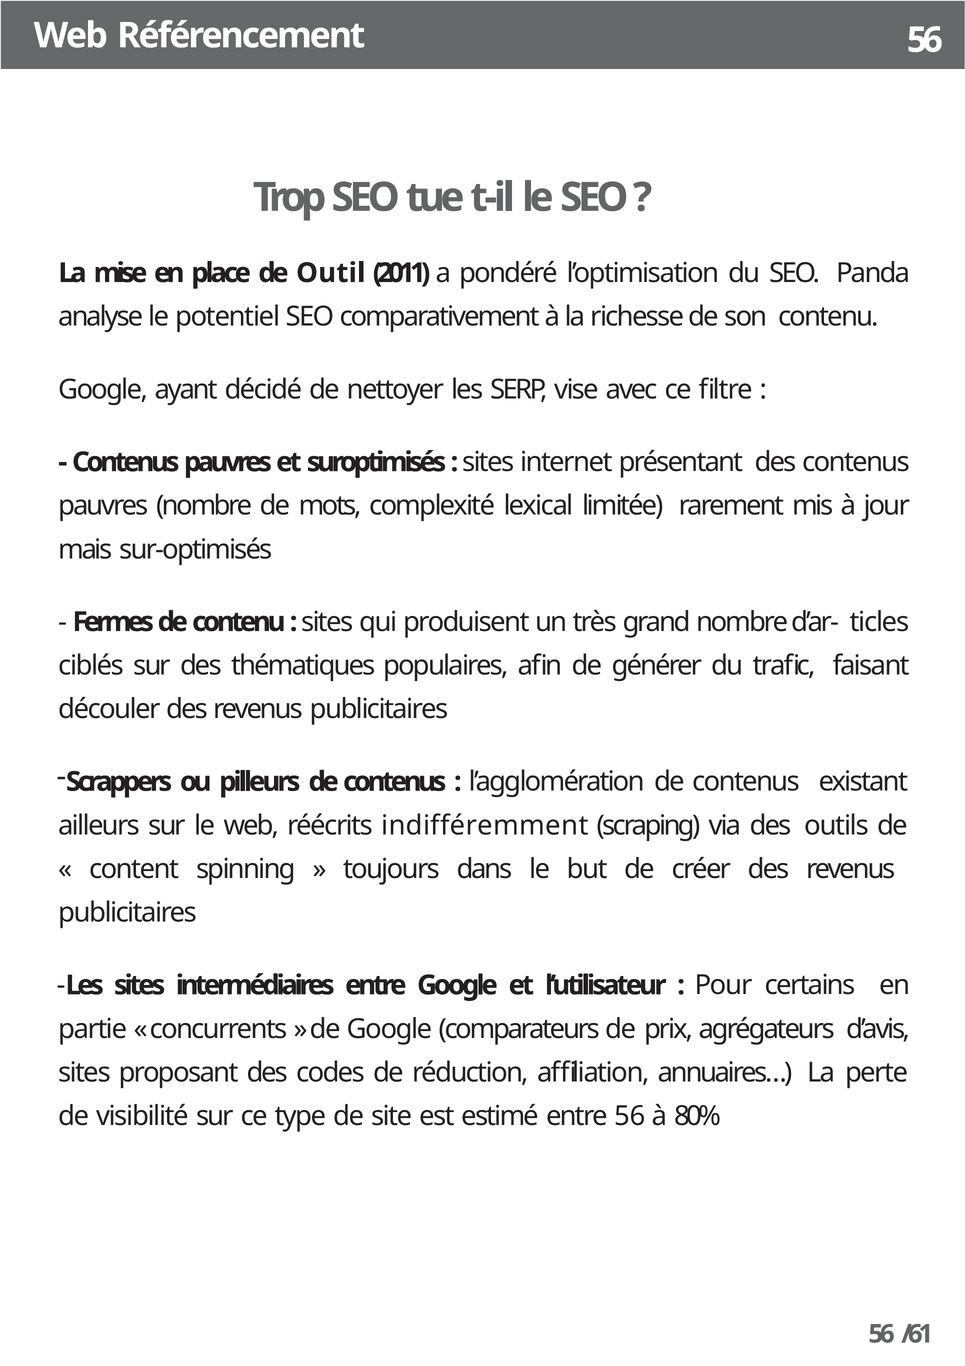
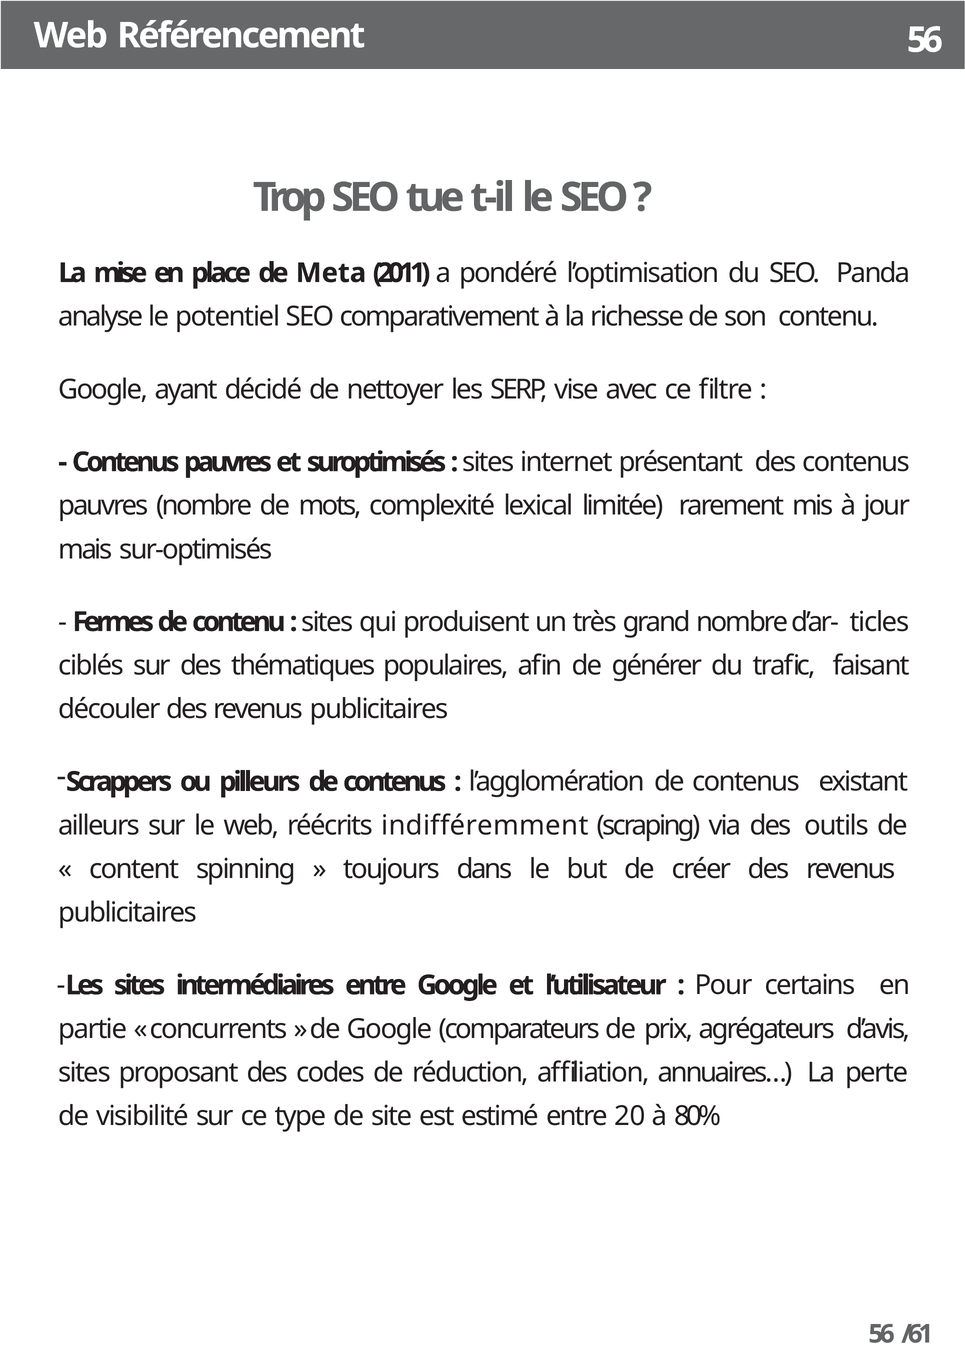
Outil: Outil -> Meta (331, 273)
entre 56: 56 -> 20 (630, 1116)
